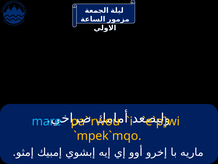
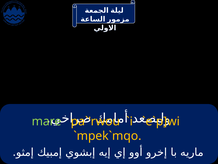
mare colour: light blue -> light green (47, 121)
